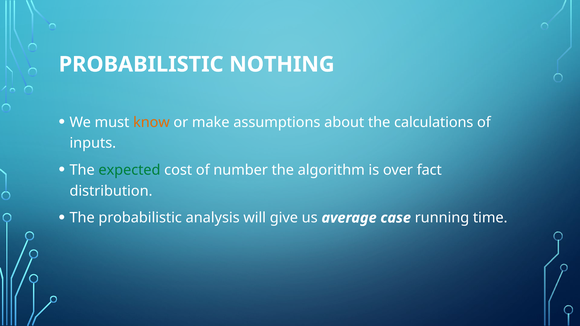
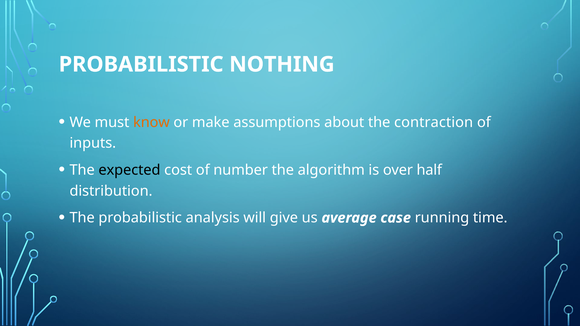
calculations: calculations -> contraction (434, 122)
expected colour: green -> black (129, 170)
fact: fact -> half (429, 170)
